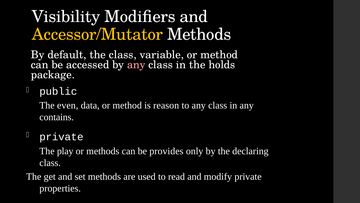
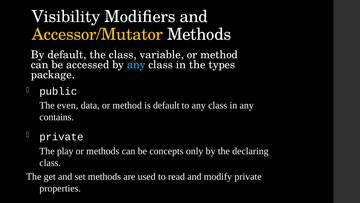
any colour: pink -> light blue (136, 65)
holds: holds -> types (222, 65)
is reason: reason -> default (166, 105)
provides: provides -> concepts (166, 151)
